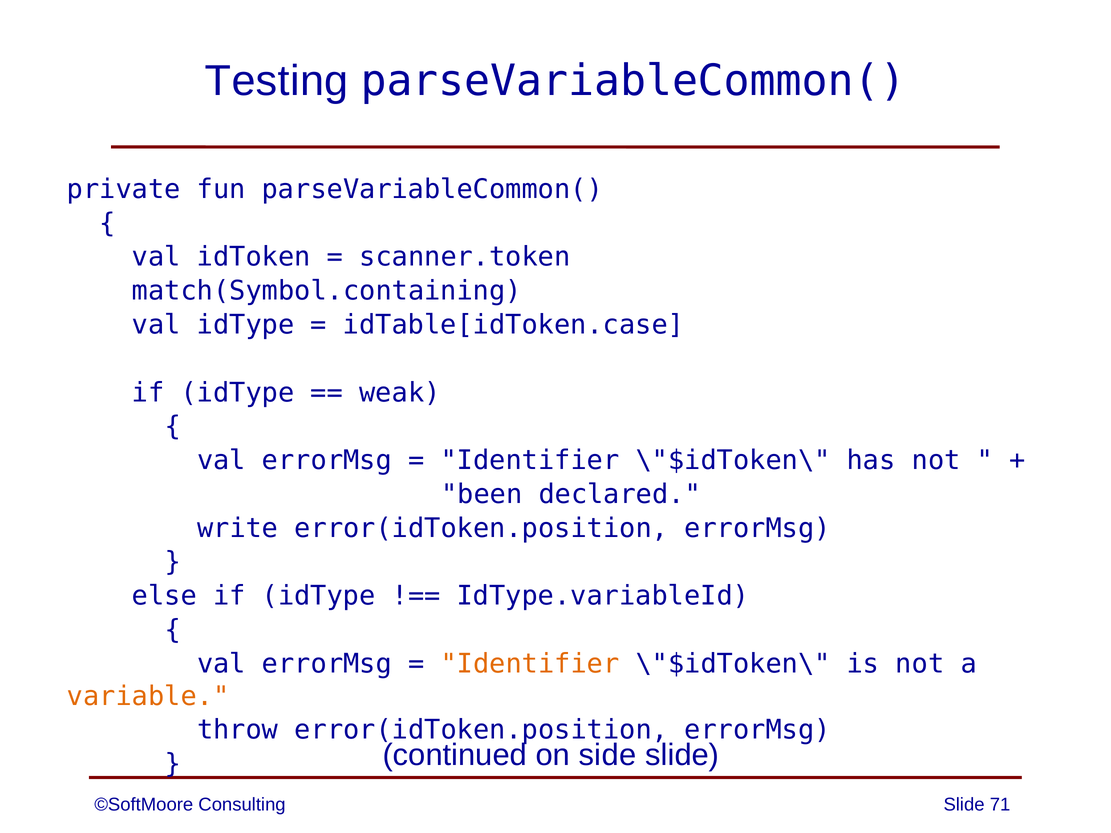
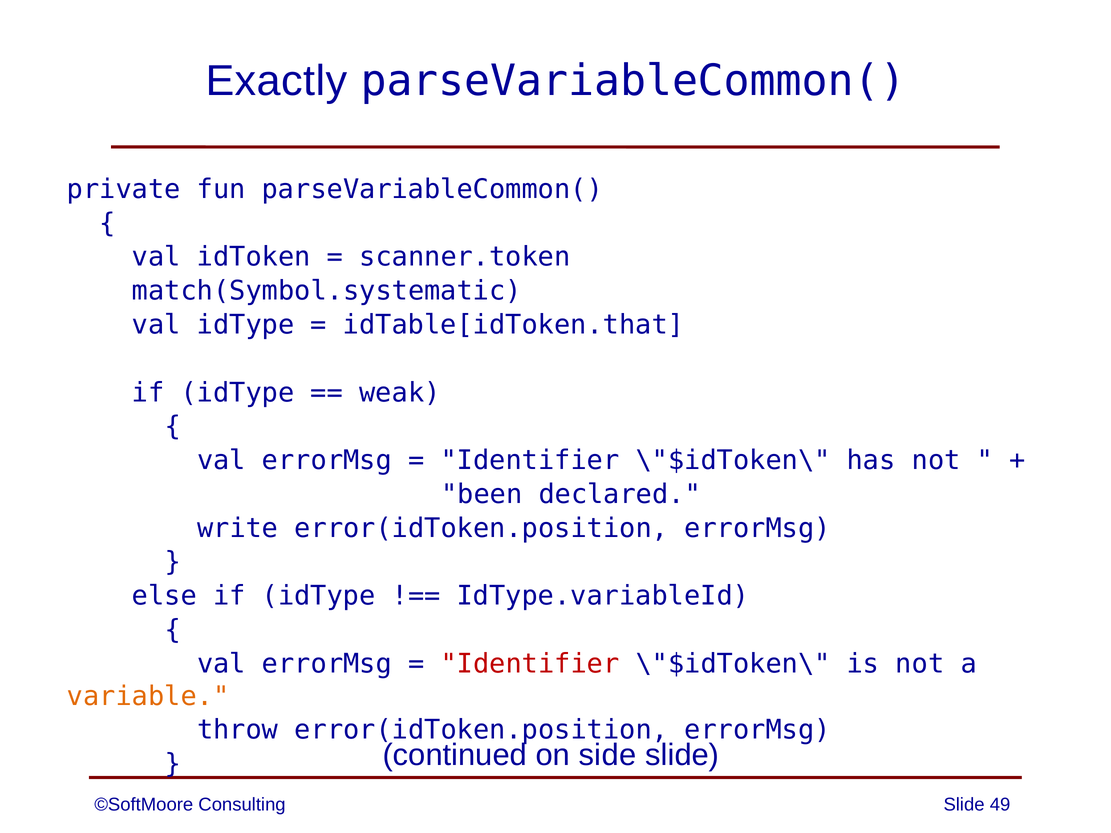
Testing: Testing -> Exactly (277, 81)
match(Symbol.containing: match(Symbol.containing -> match(Symbol.systematic (327, 291)
idTable[idToken.case: idTable[idToken.case -> idTable[idToken.that (514, 325)
Identifier colour: orange -> red (530, 664)
71: 71 -> 49 (1000, 805)
